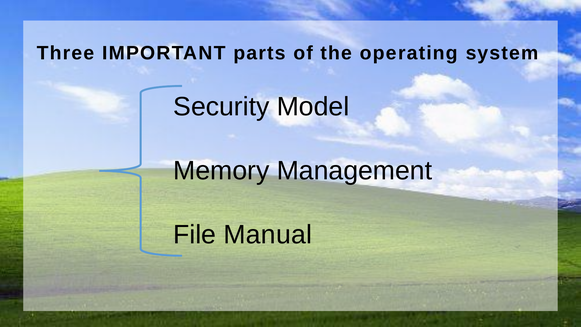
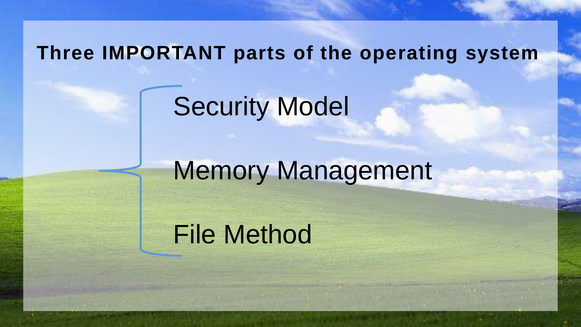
Manual: Manual -> Method (268, 234)
